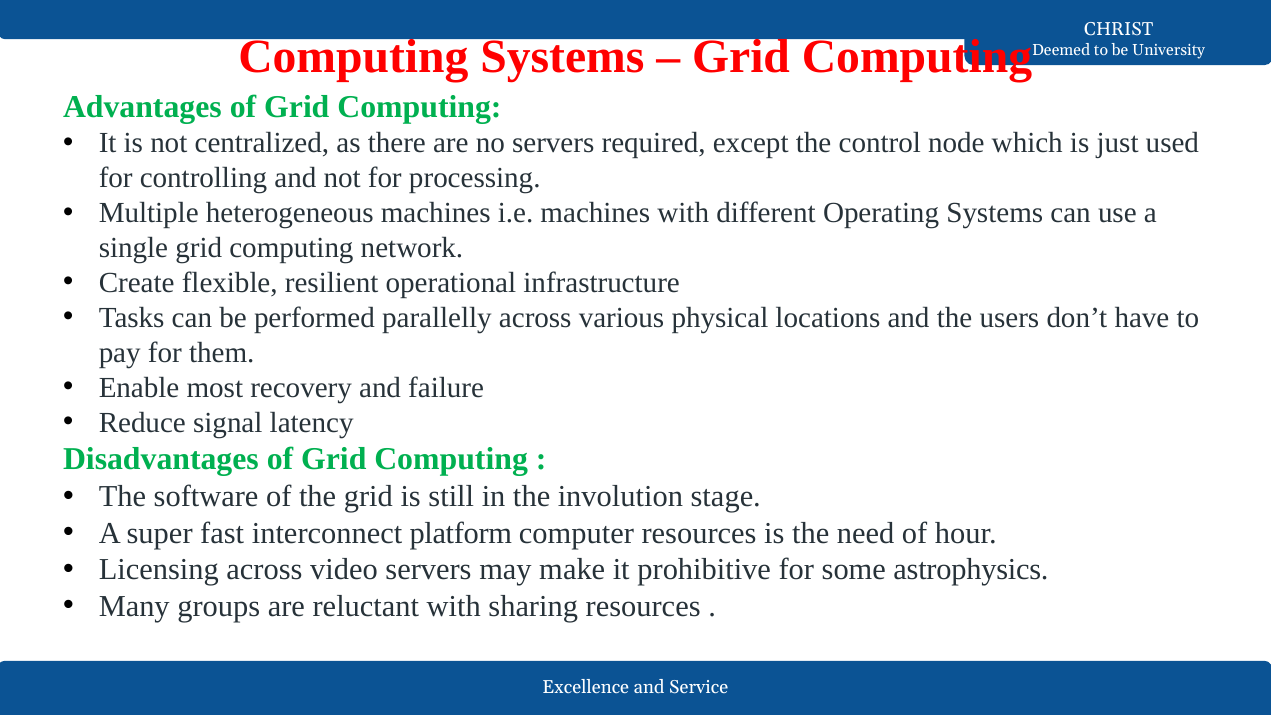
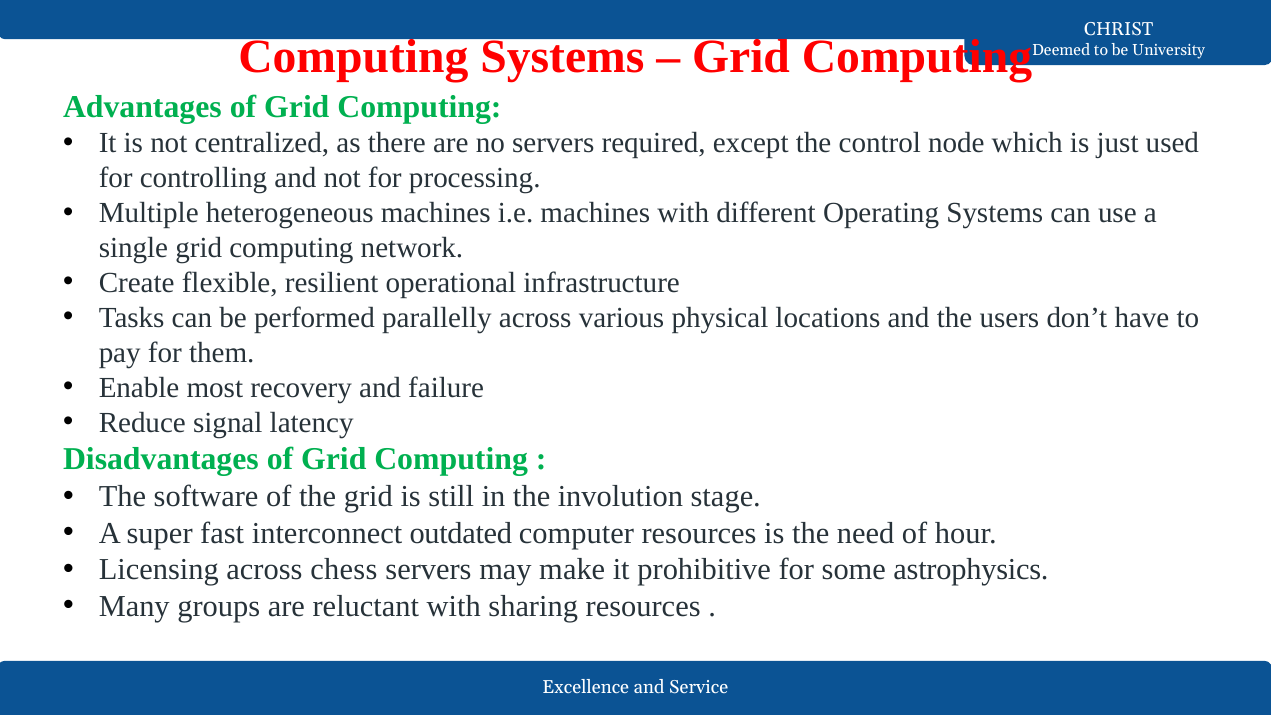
platform: platform -> outdated (461, 533)
video: video -> chess (344, 570)
